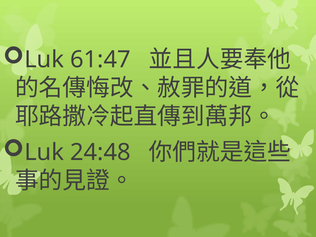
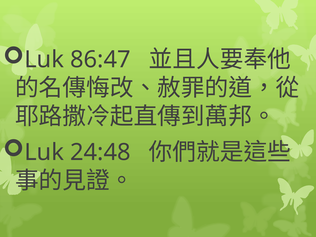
61:47: 61:47 -> 86:47 (100, 60)
